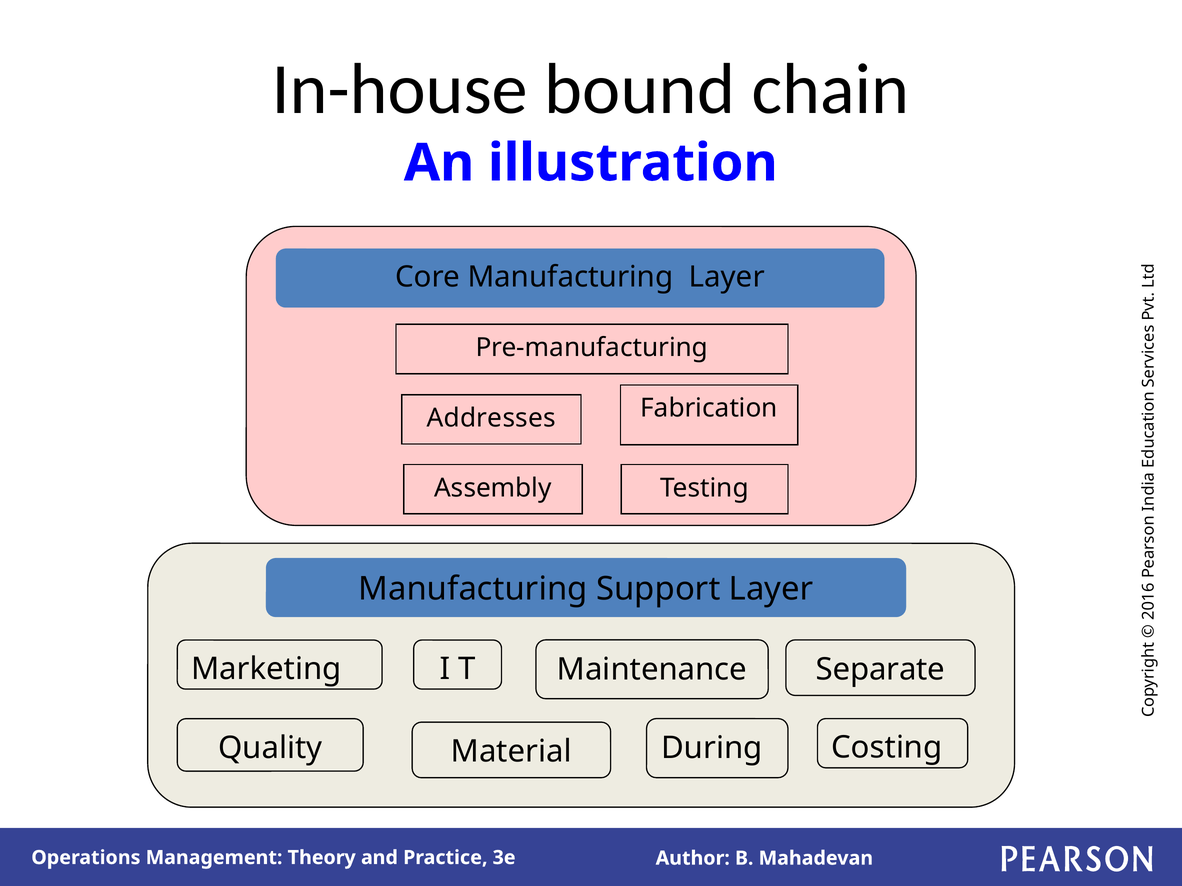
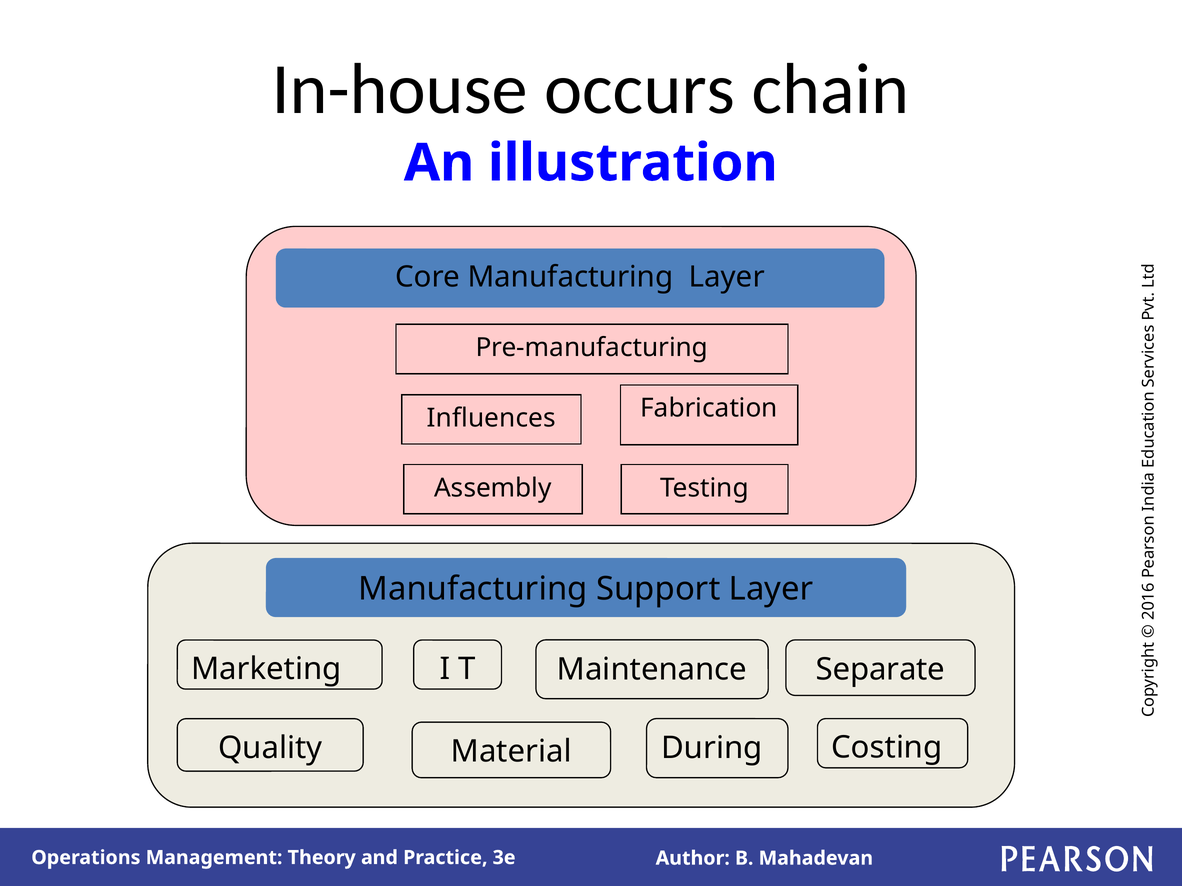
bound: bound -> occurs (640, 90)
Addresses: Addresses -> Influences (491, 418)
